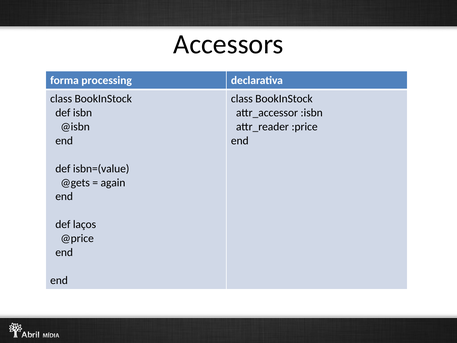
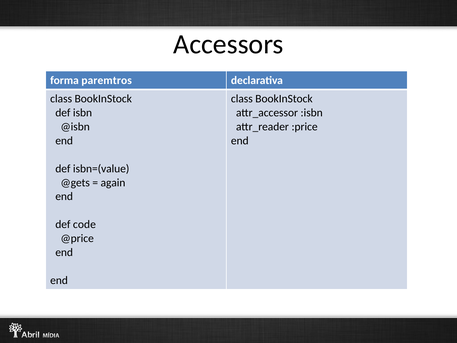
processing: processing -> paremtros (107, 80)
laços: laços -> code (84, 224)
